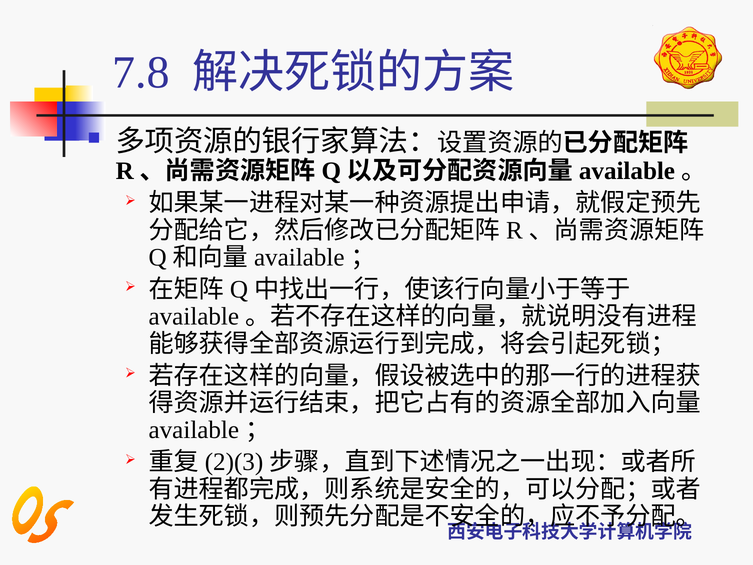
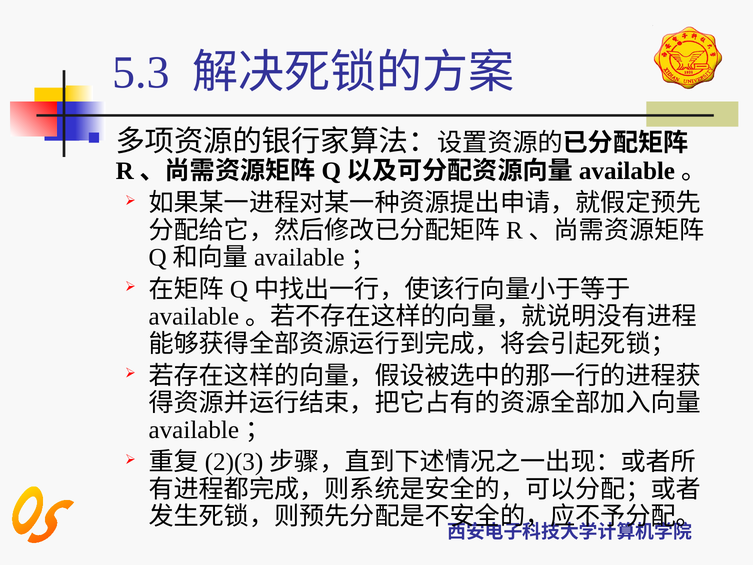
7.8: 7.8 -> 5.3 (141, 72)
